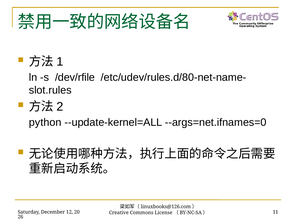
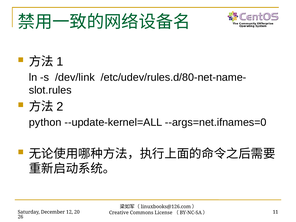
/dev/rfile: /dev/rfile -> /dev/link (75, 77)
